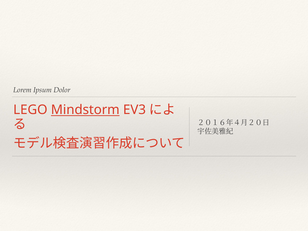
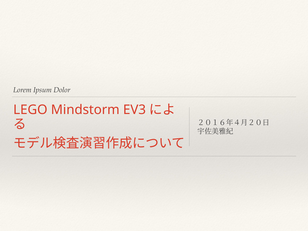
Mindstorm underline: present -> none (85, 110)
